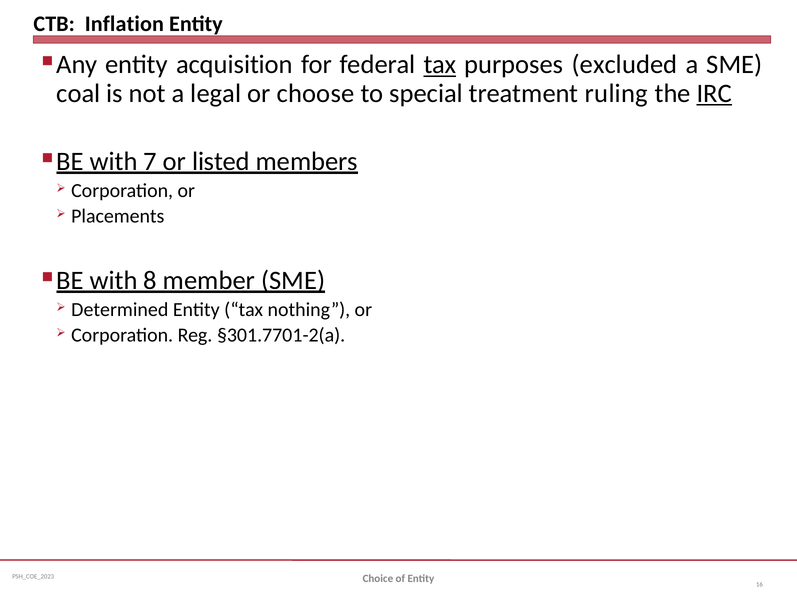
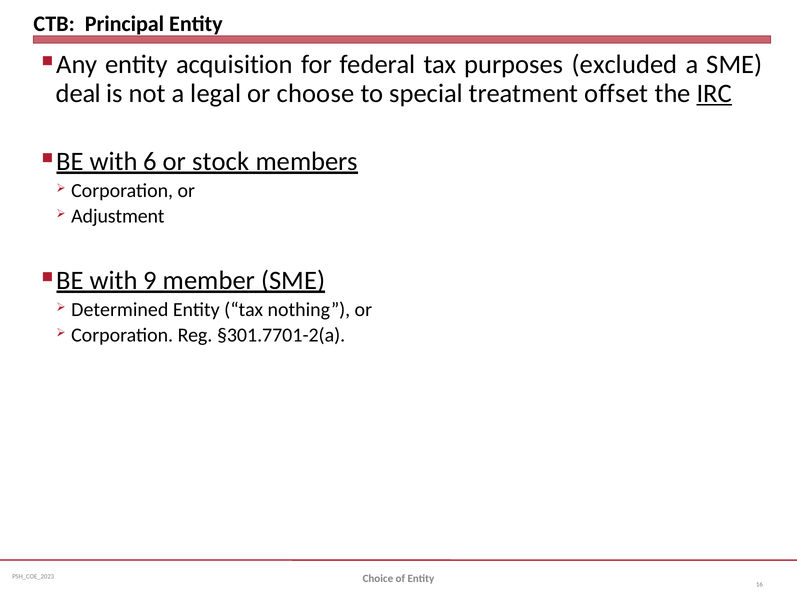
Inflation: Inflation -> Principal (124, 24)
tax underline: present -> none (440, 65)
coal: coal -> deal (78, 93)
ruling: ruling -> offset (616, 93)
7: 7 -> 6 (150, 161)
listed: listed -> stock (221, 161)
Placements: Placements -> Adjustment (118, 216)
8: 8 -> 9 (150, 280)
